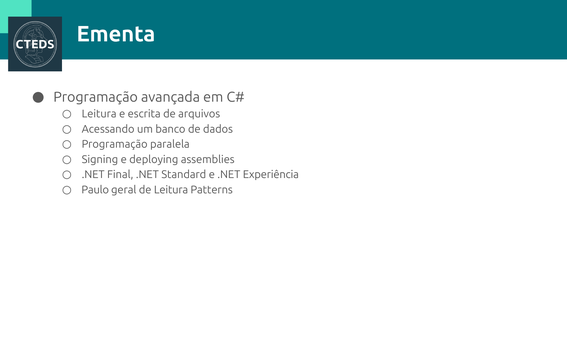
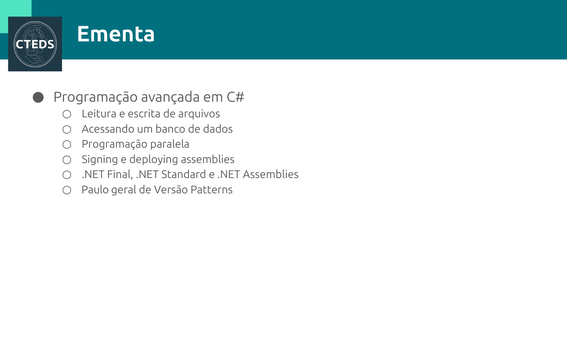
.NET Experiência: Experiência -> Assemblies (271, 175)
de Leitura: Leitura -> Versão (171, 190)
